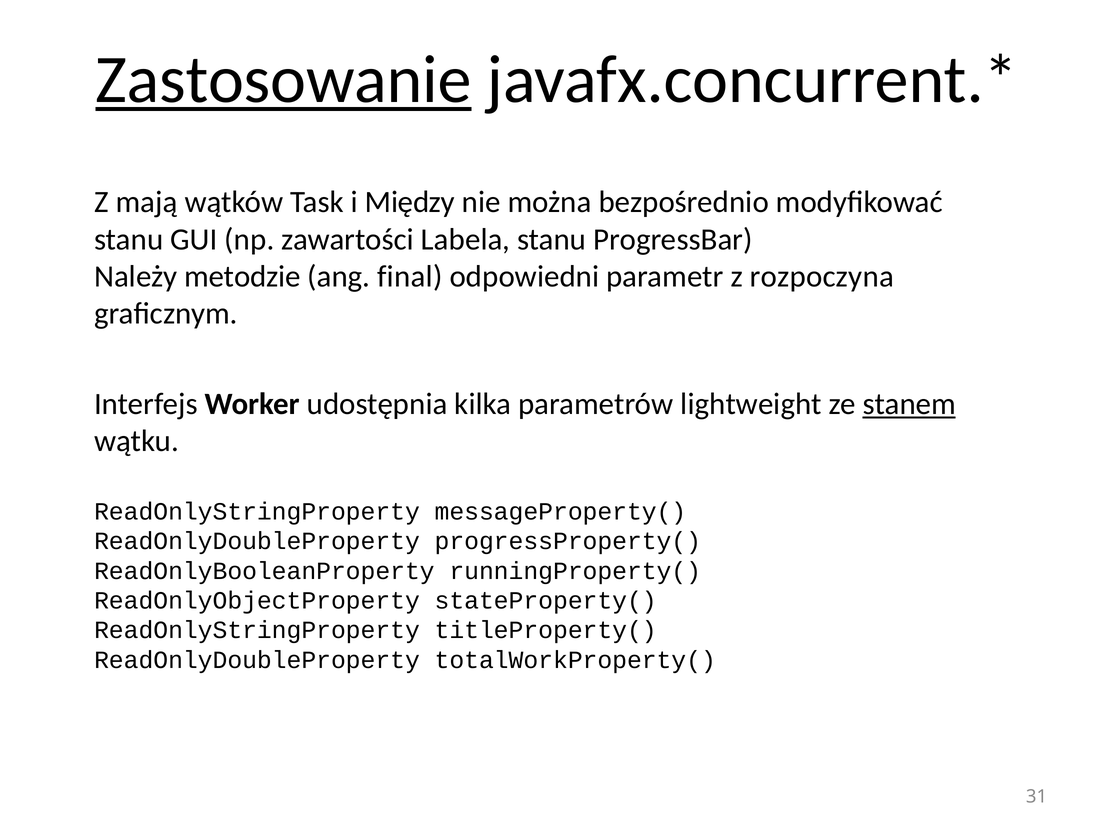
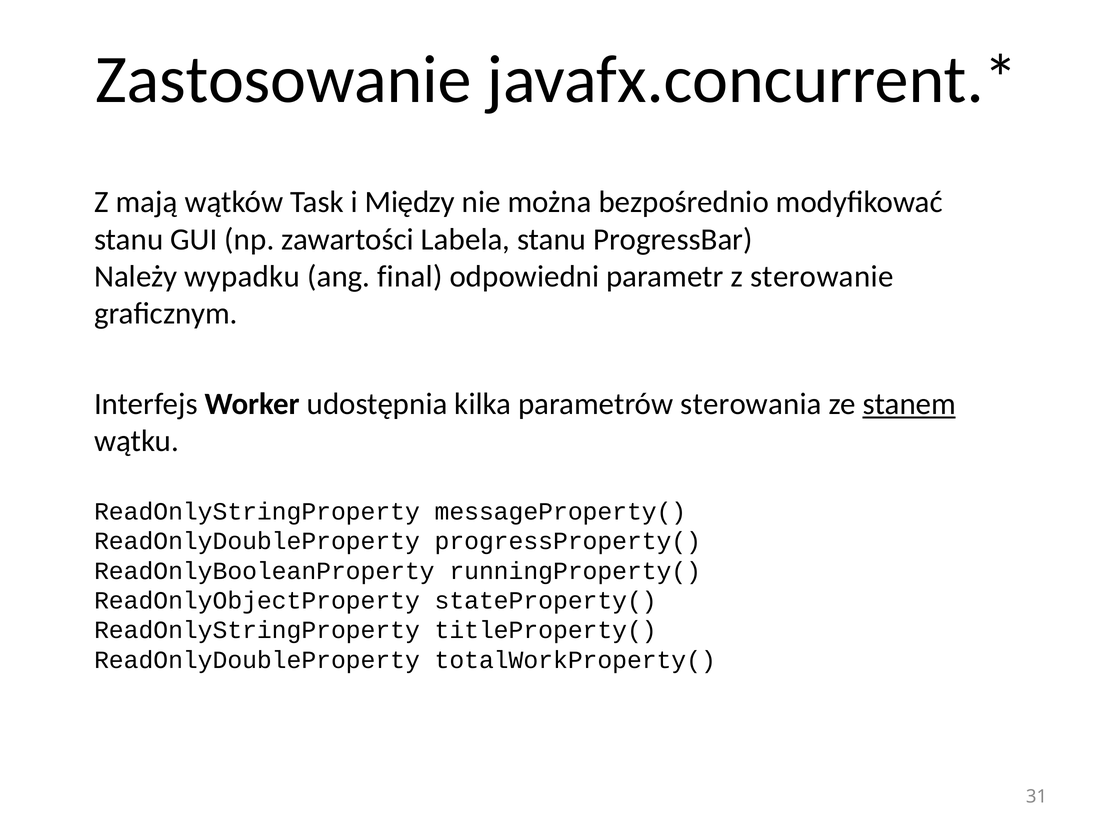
Zastosowanie underline: present -> none (283, 80)
metodzie: metodzie -> wypadku (242, 276)
rozpoczyna: rozpoczyna -> sterowanie (822, 276)
lightweight: lightweight -> sterowania (751, 404)
